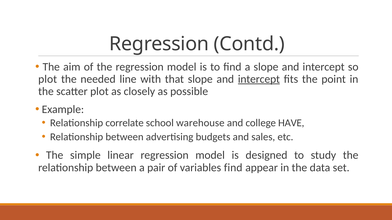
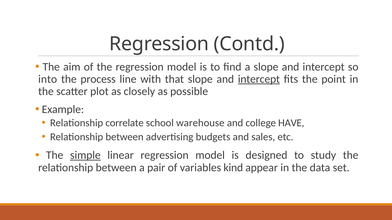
plot: plot -> into (48, 79)
needed: needed -> process (98, 79)
simple underline: none -> present (85, 156)
variables find: find -> kind (233, 168)
